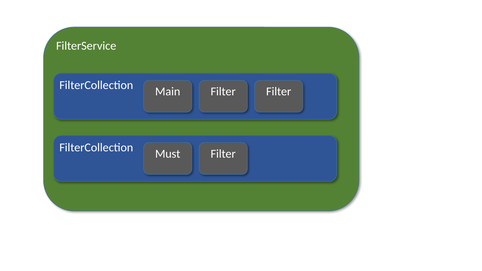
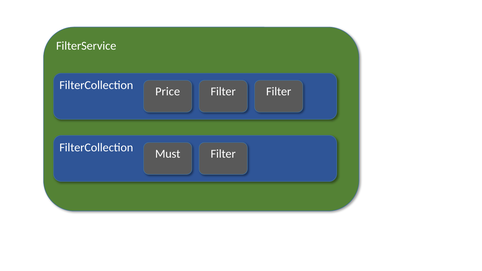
Main: Main -> Price (168, 92)
